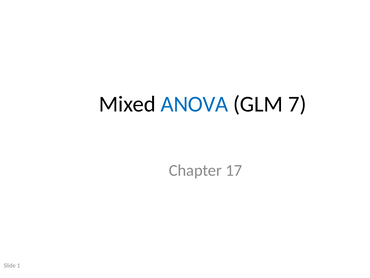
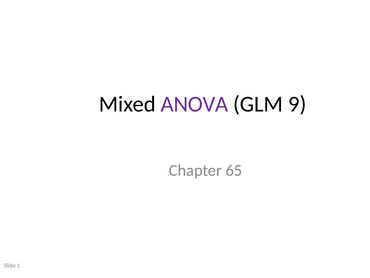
ANOVA colour: blue -> purple (194, 104)
7: 7 -> 9 (297, 104)
17: 17 -> 65 (234, 170)
